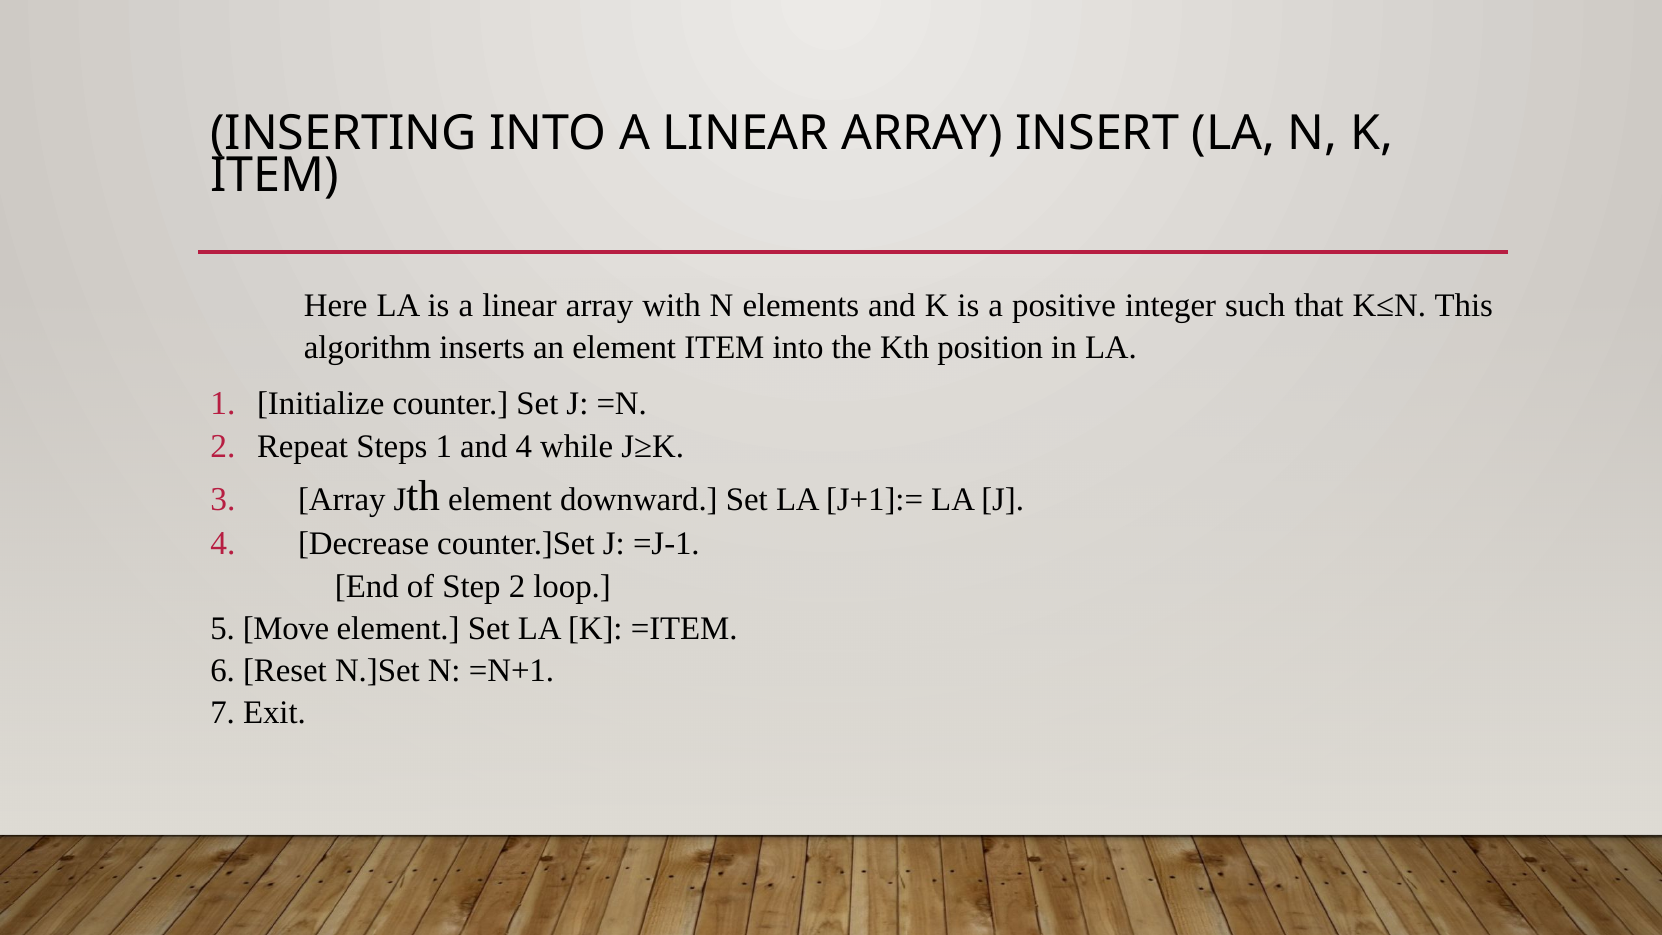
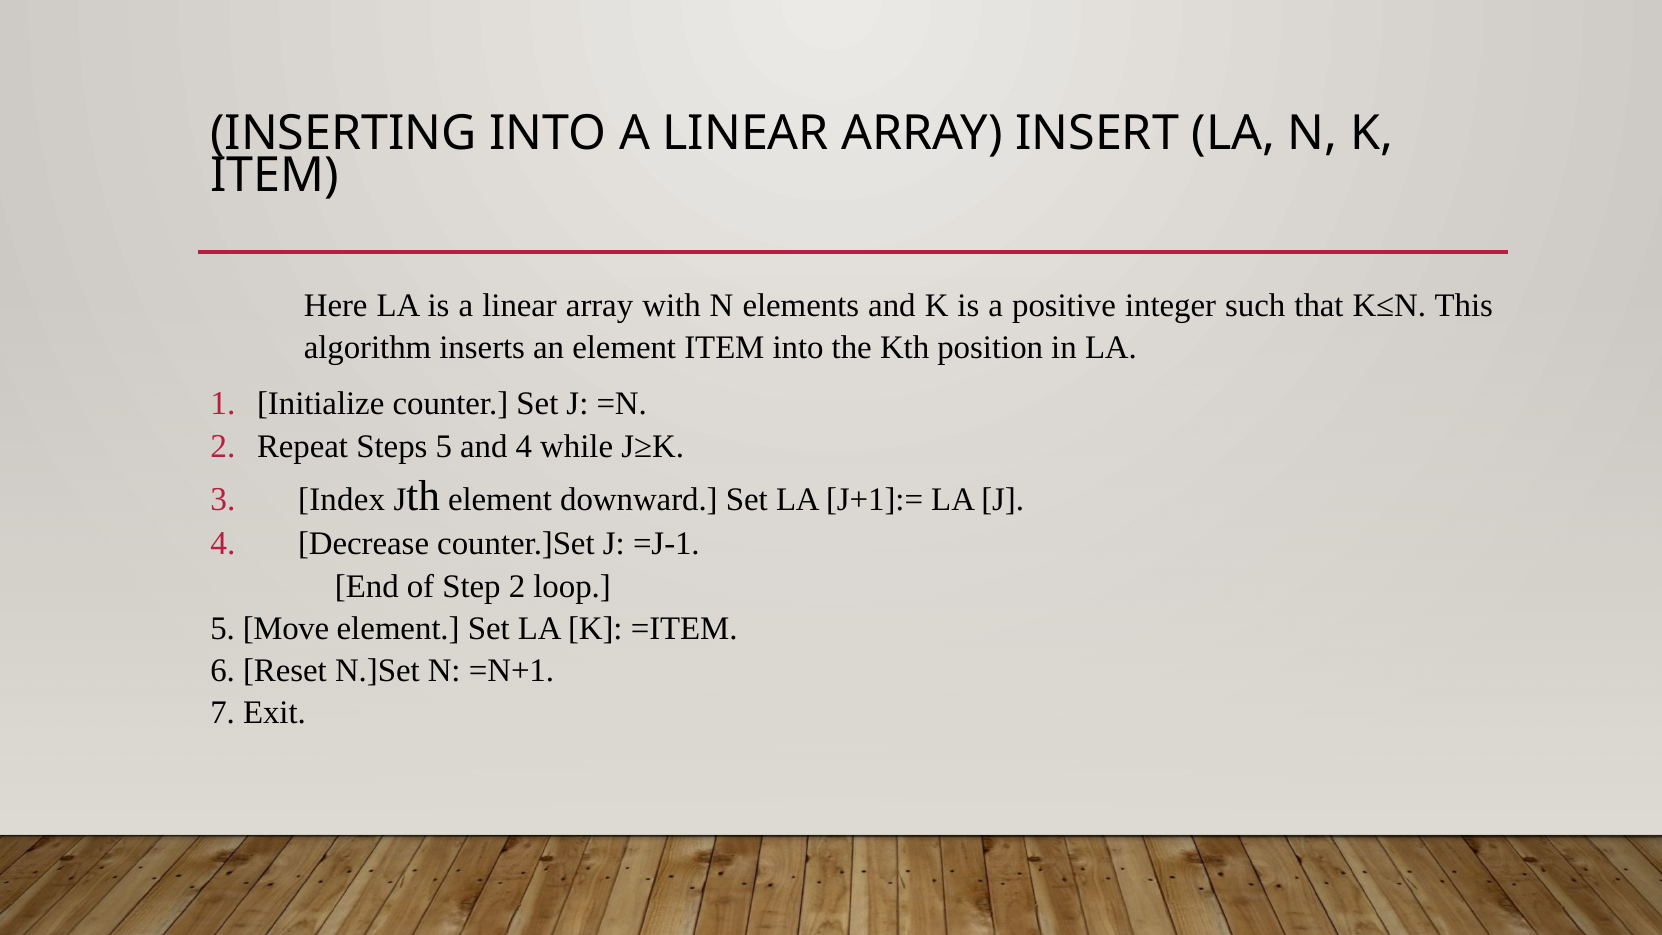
Steps 1: 1 -> 5 (444, 446)
3 Array: Array -> Index (342, 500)
